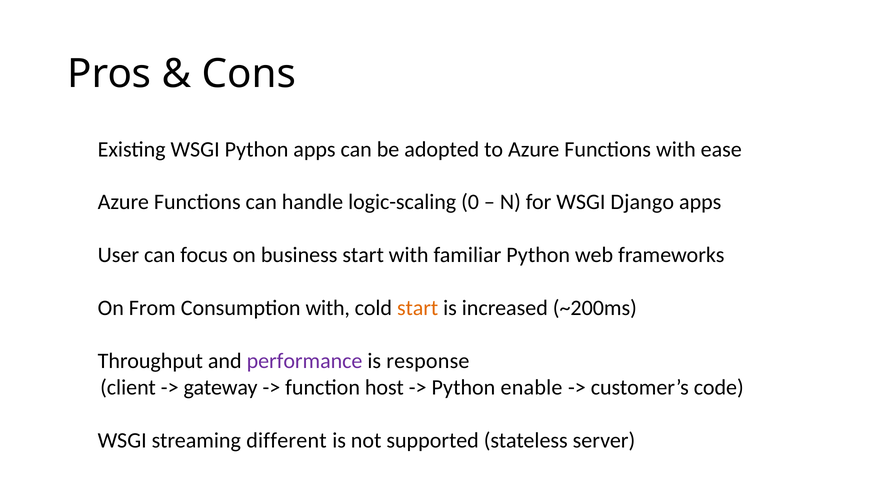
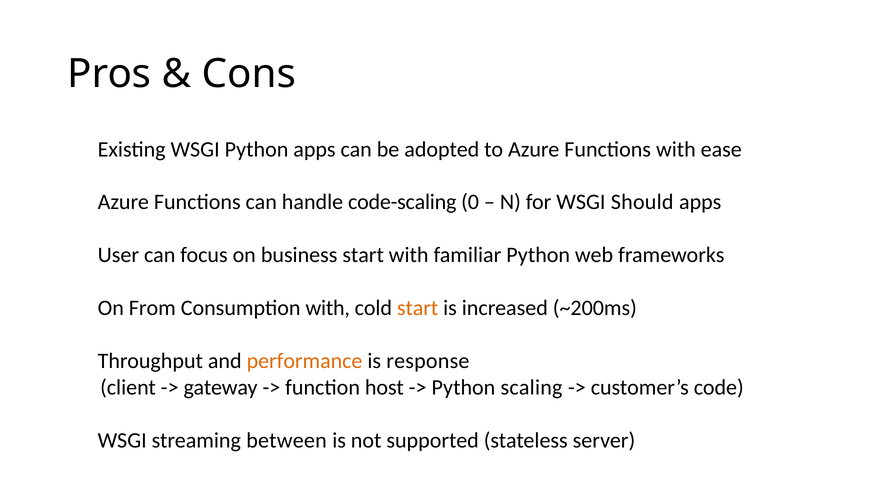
logic-scaling: logic-scaling -> code-scaling (402, 202)
Django: Django -> Should (642, 202)
performance colour: purple -> orange (305, 361)
enable: enable -> scaling (532, 387)
different: different -> between (286, 440)
